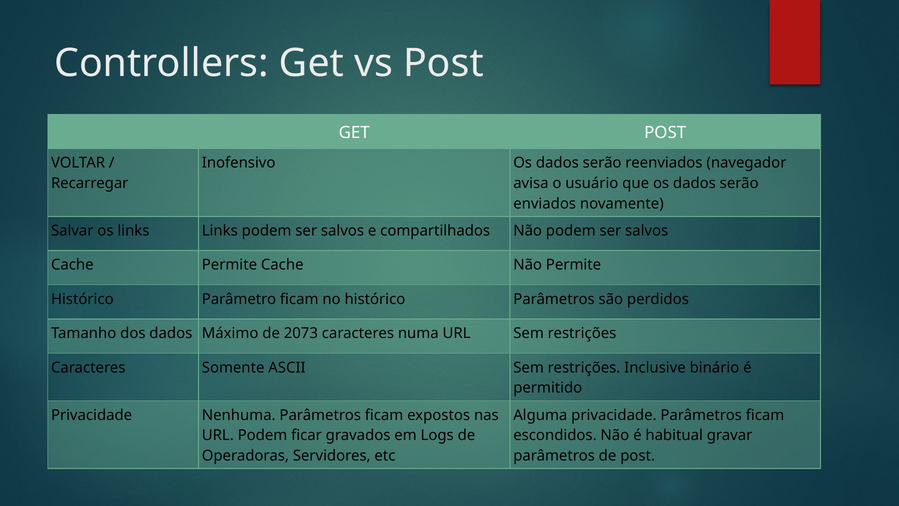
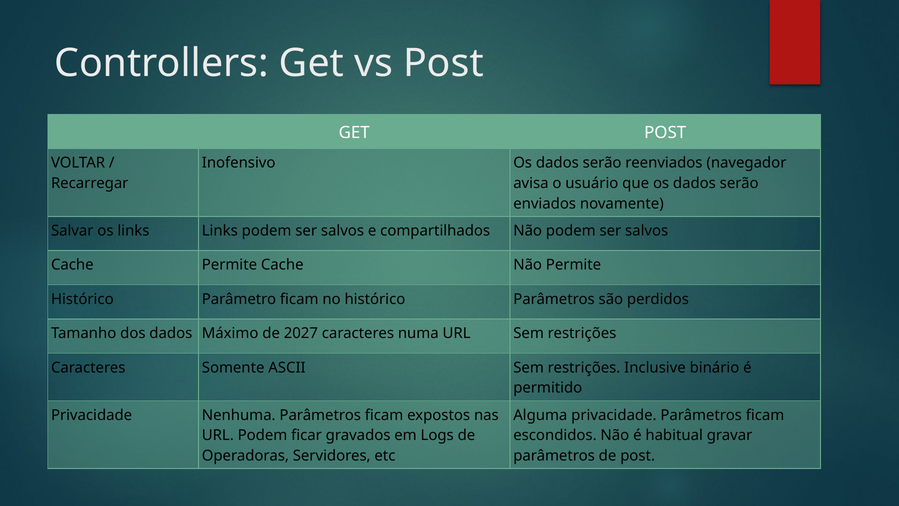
2073: 2073 -> 2027 (301, 333)
